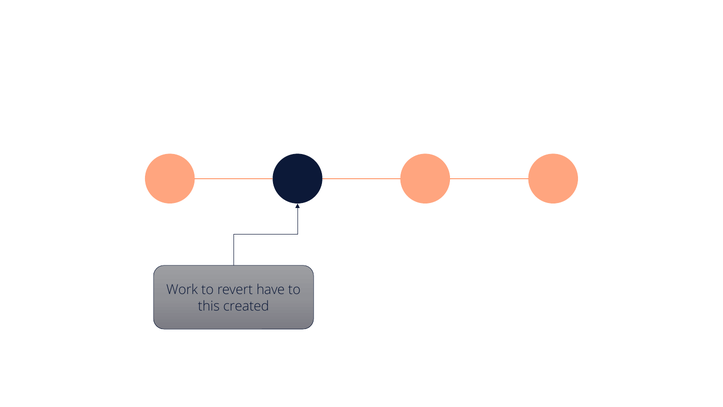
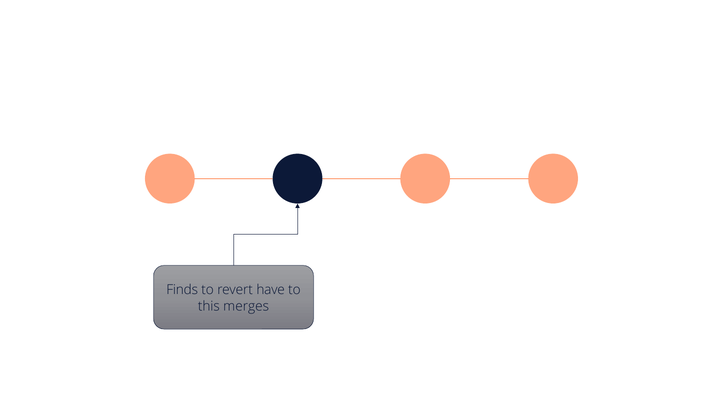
Work: Work -> Finds (182, 290)
created: created -> merges (246, 306)
